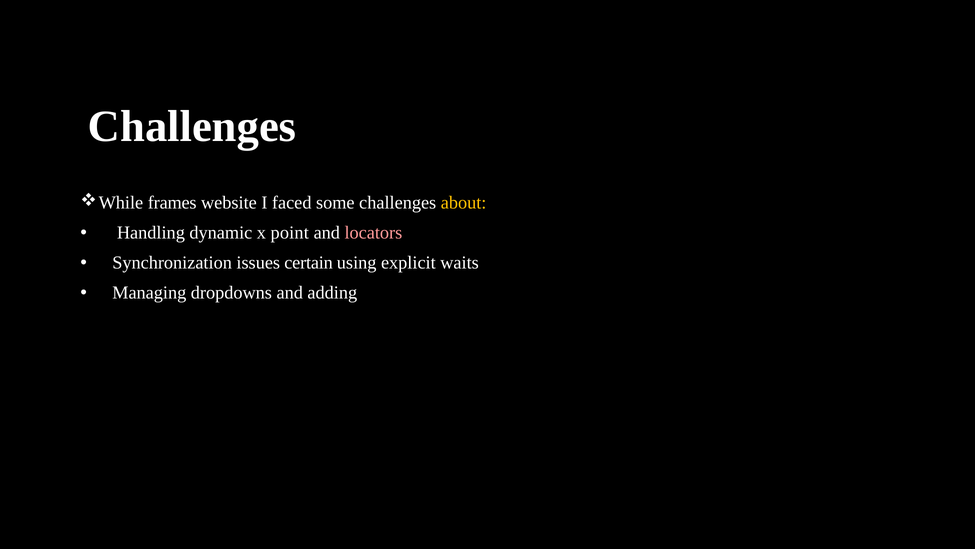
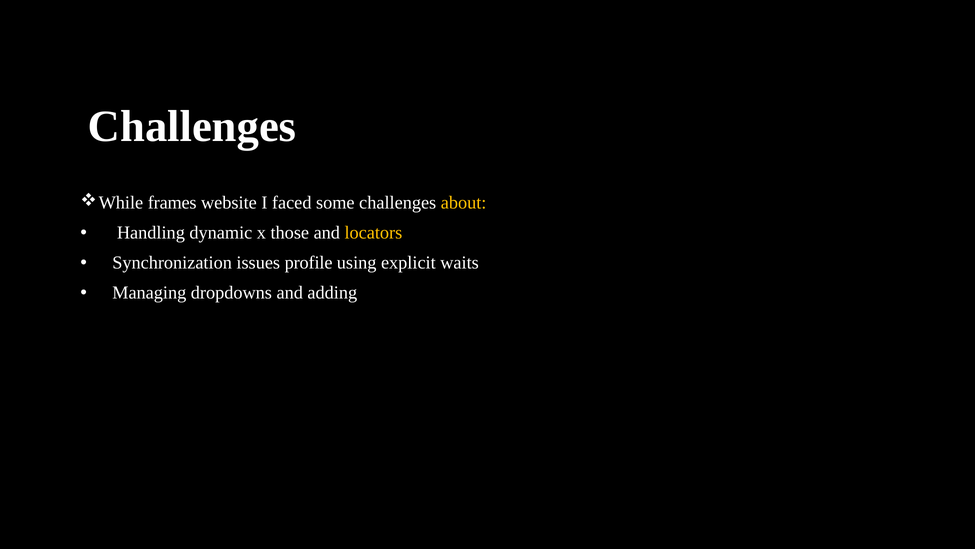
point: point -> those (290, 233)
locators colour: pink -> yellow (373, 233)
certain: certain -> profile (309, 263)
